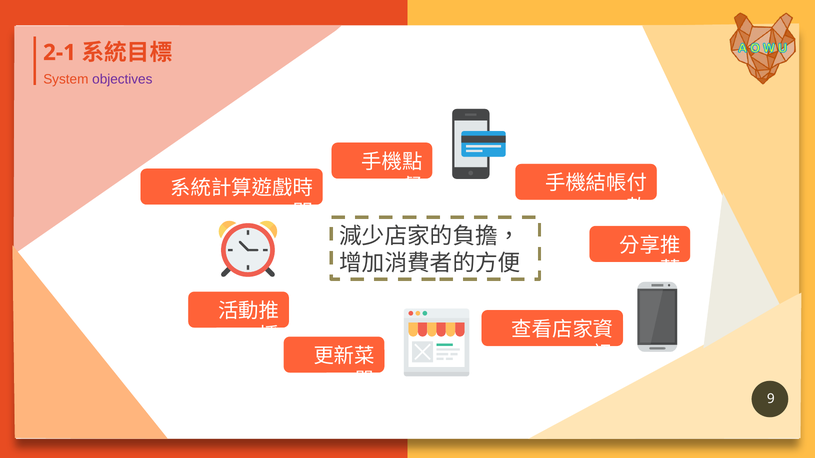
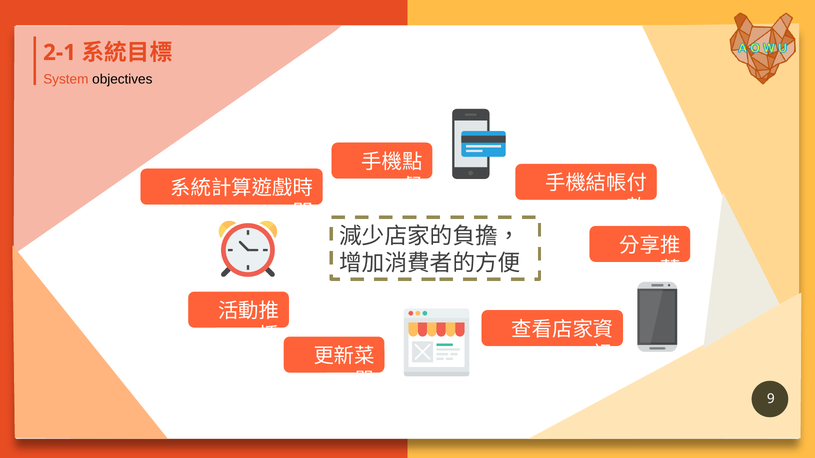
objectives colour: purple -> black (122, 79)
